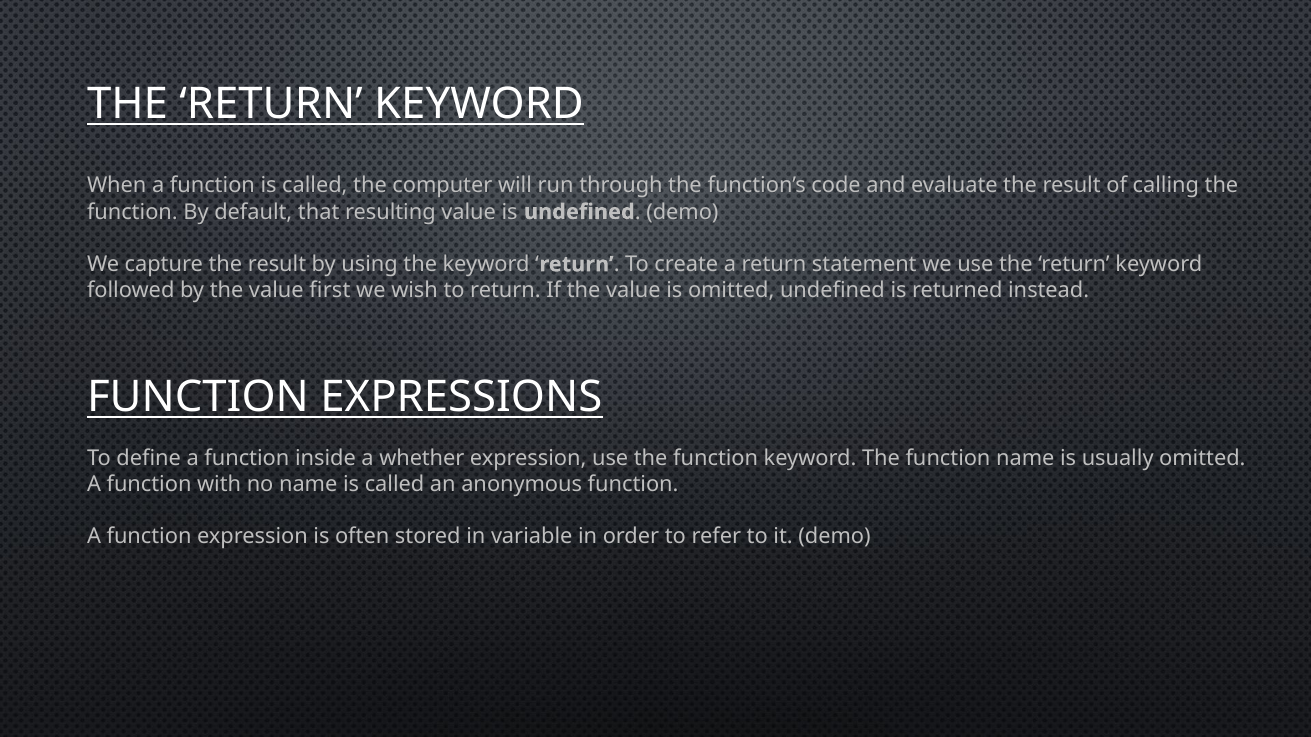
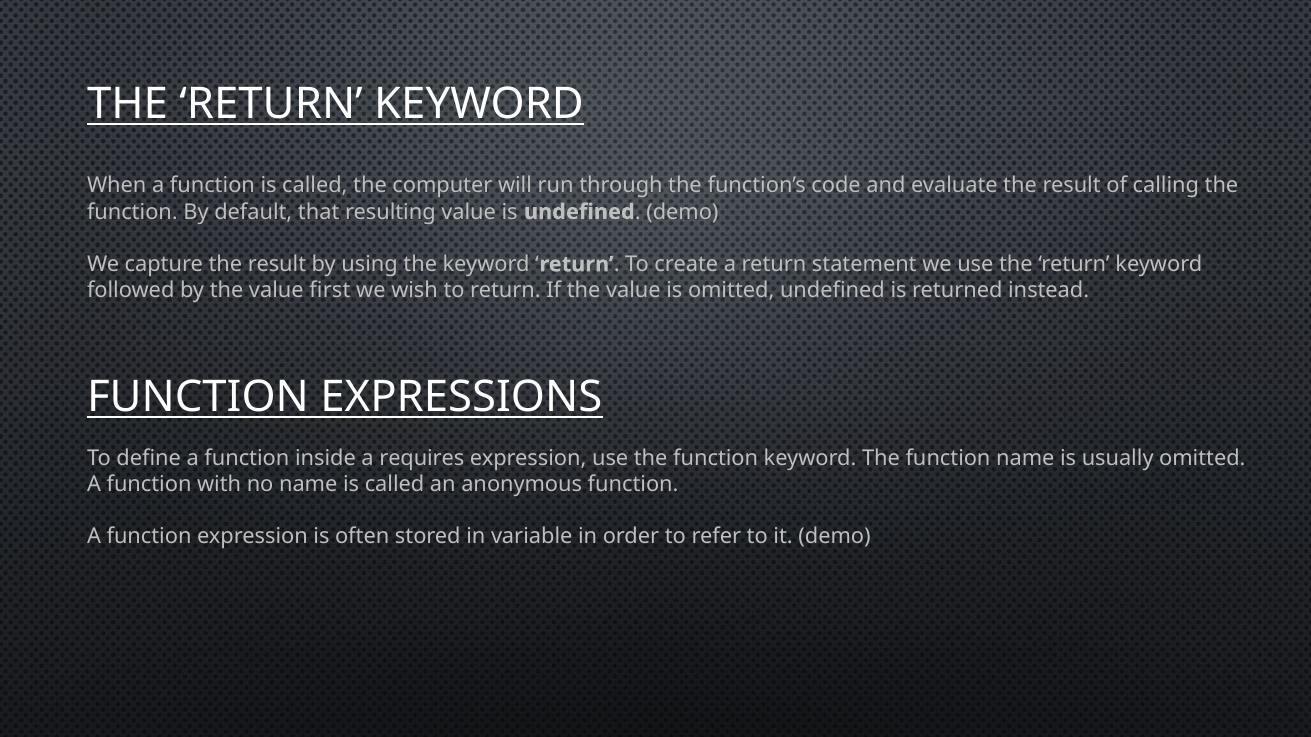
whether: whether -> requires (422, 458)
